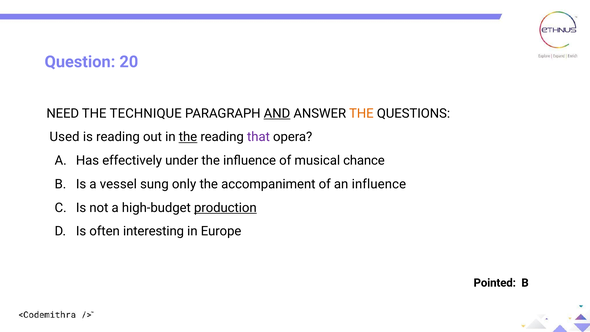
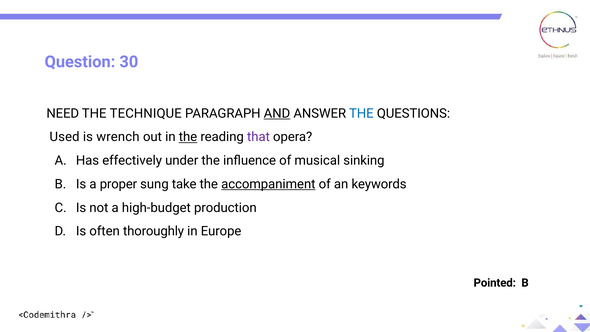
20: 20 -> 30 (129, 62)
THE colour: orange -> blue (361, 113)
is reading: reading -> wrench (118, 137)
chance: chance -> sinking (364, 160)
vessel: vessel -> proper (118, 184)
only: only -> take (184, 184)
accompaniment underline: none -> present (268, 184)
an influence: influence -> keywords (379, 184)
production underline: present -> none (225, 208)
interesting: interesting -> thoroughly (154, 231)
